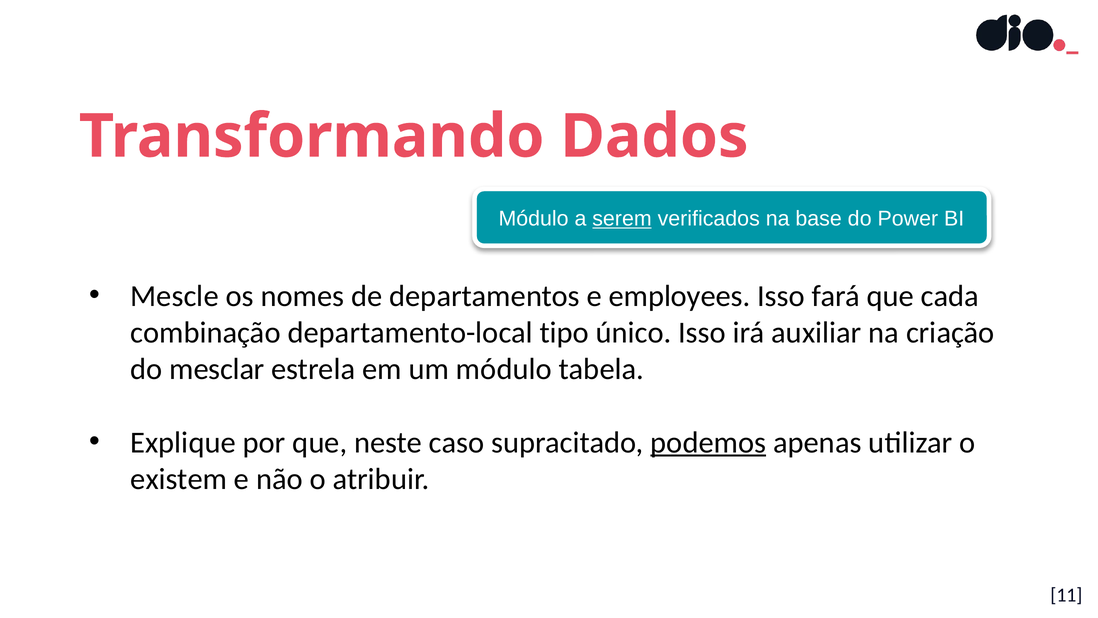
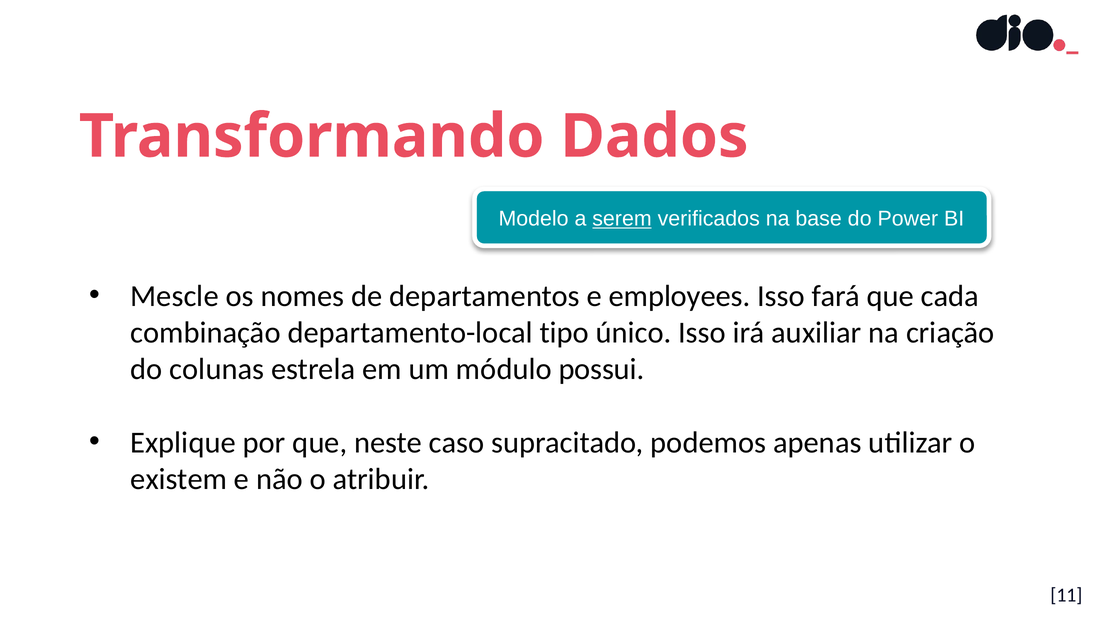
Módulo: Módulo -> Modelo (534, 219)
mesclar: mesclar -> colunas (217, 369)
tabela: tabela -> possui (601, 369)
podemos underline: present -> none (708, 442)
